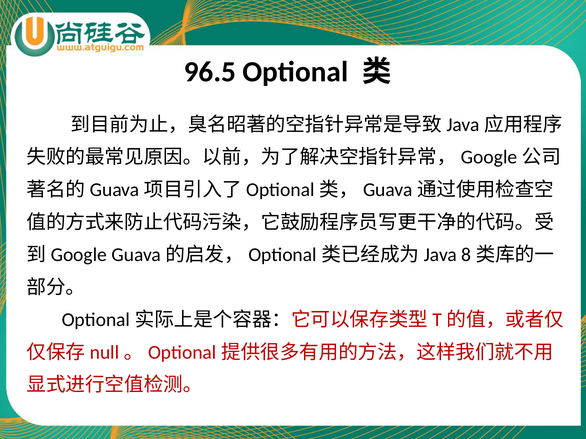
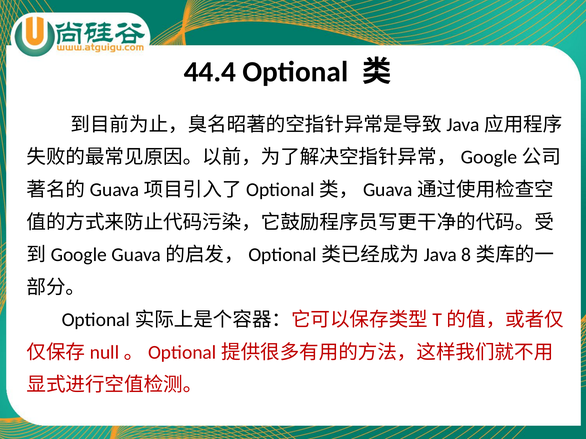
96.5: 96.5 -> 44.4 (210, 72)
